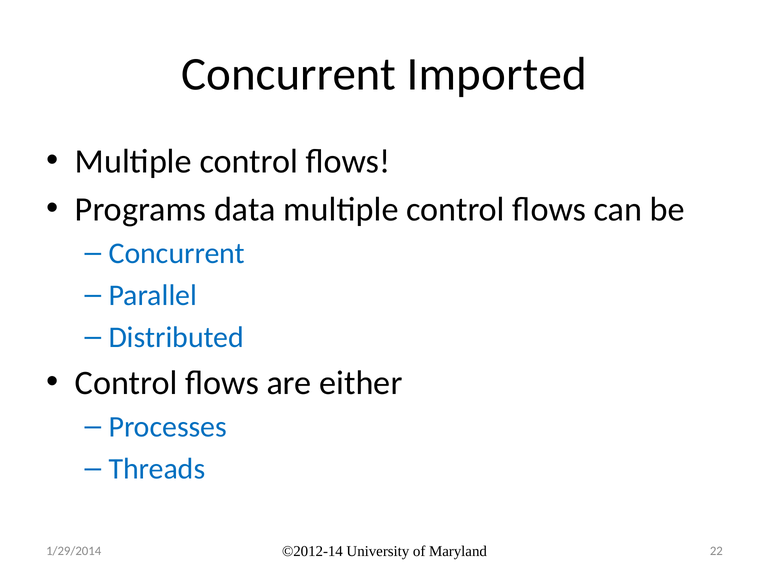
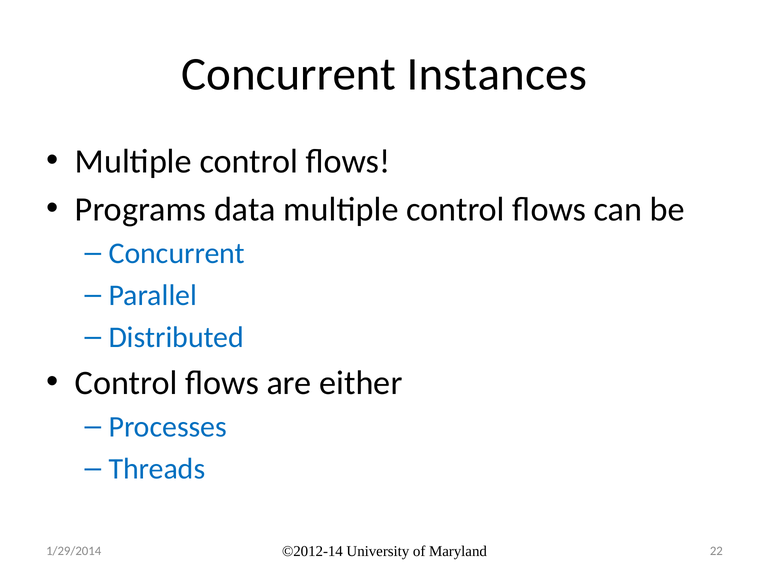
Imported: Imported -> Instances (497, 74)
